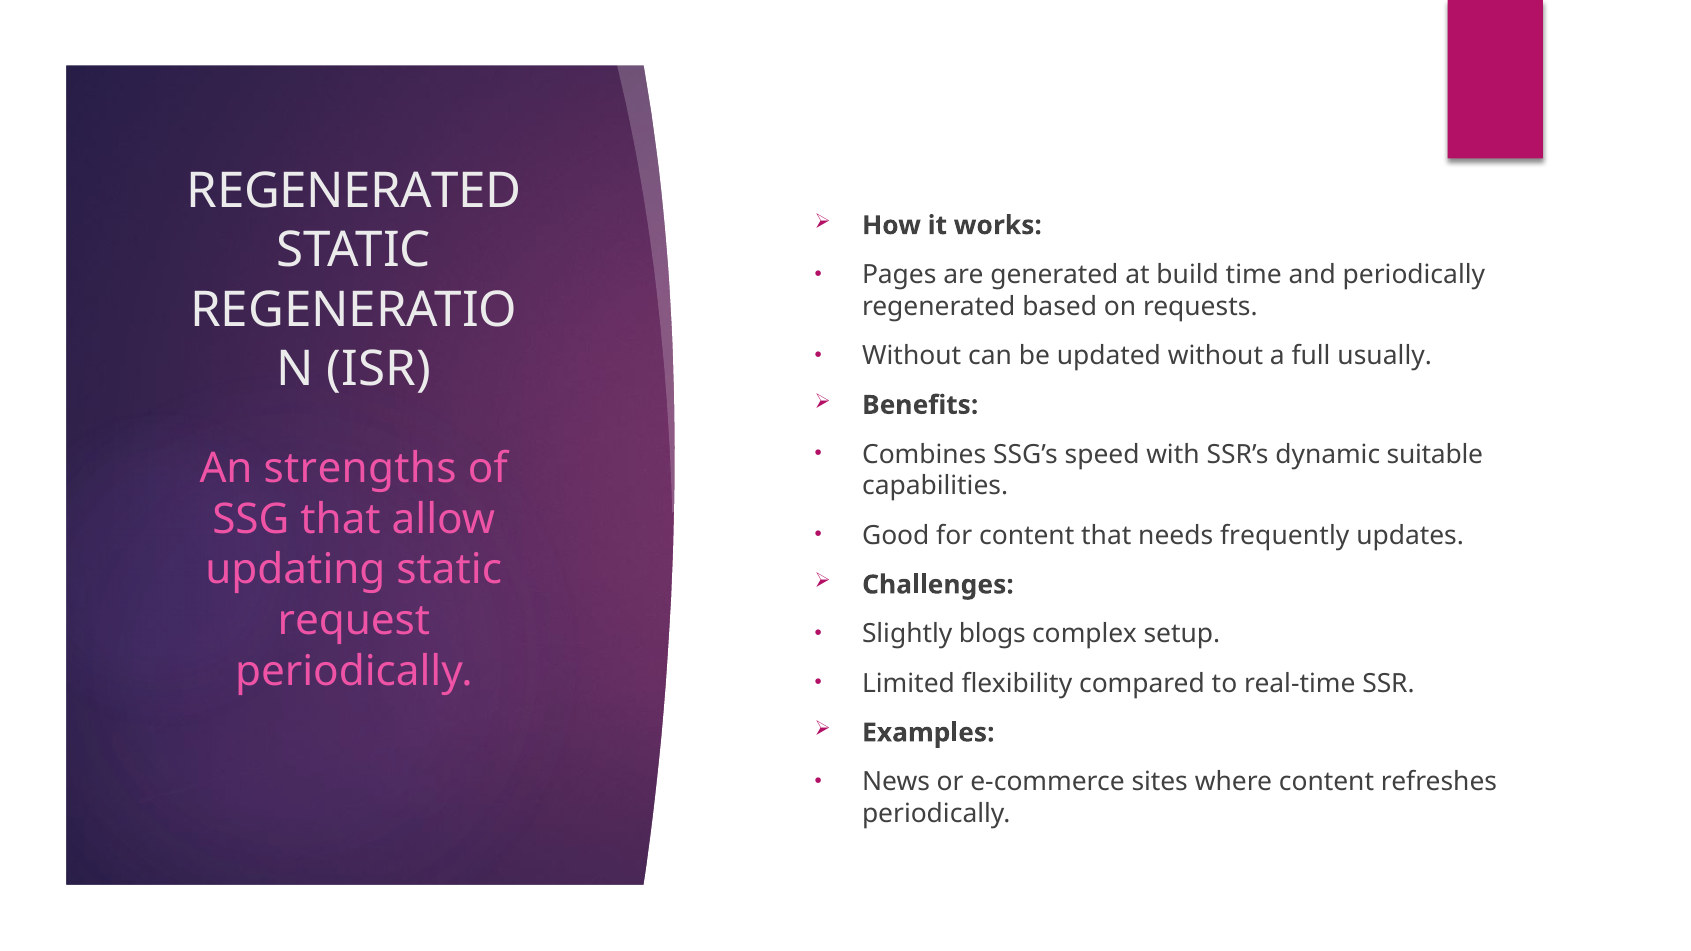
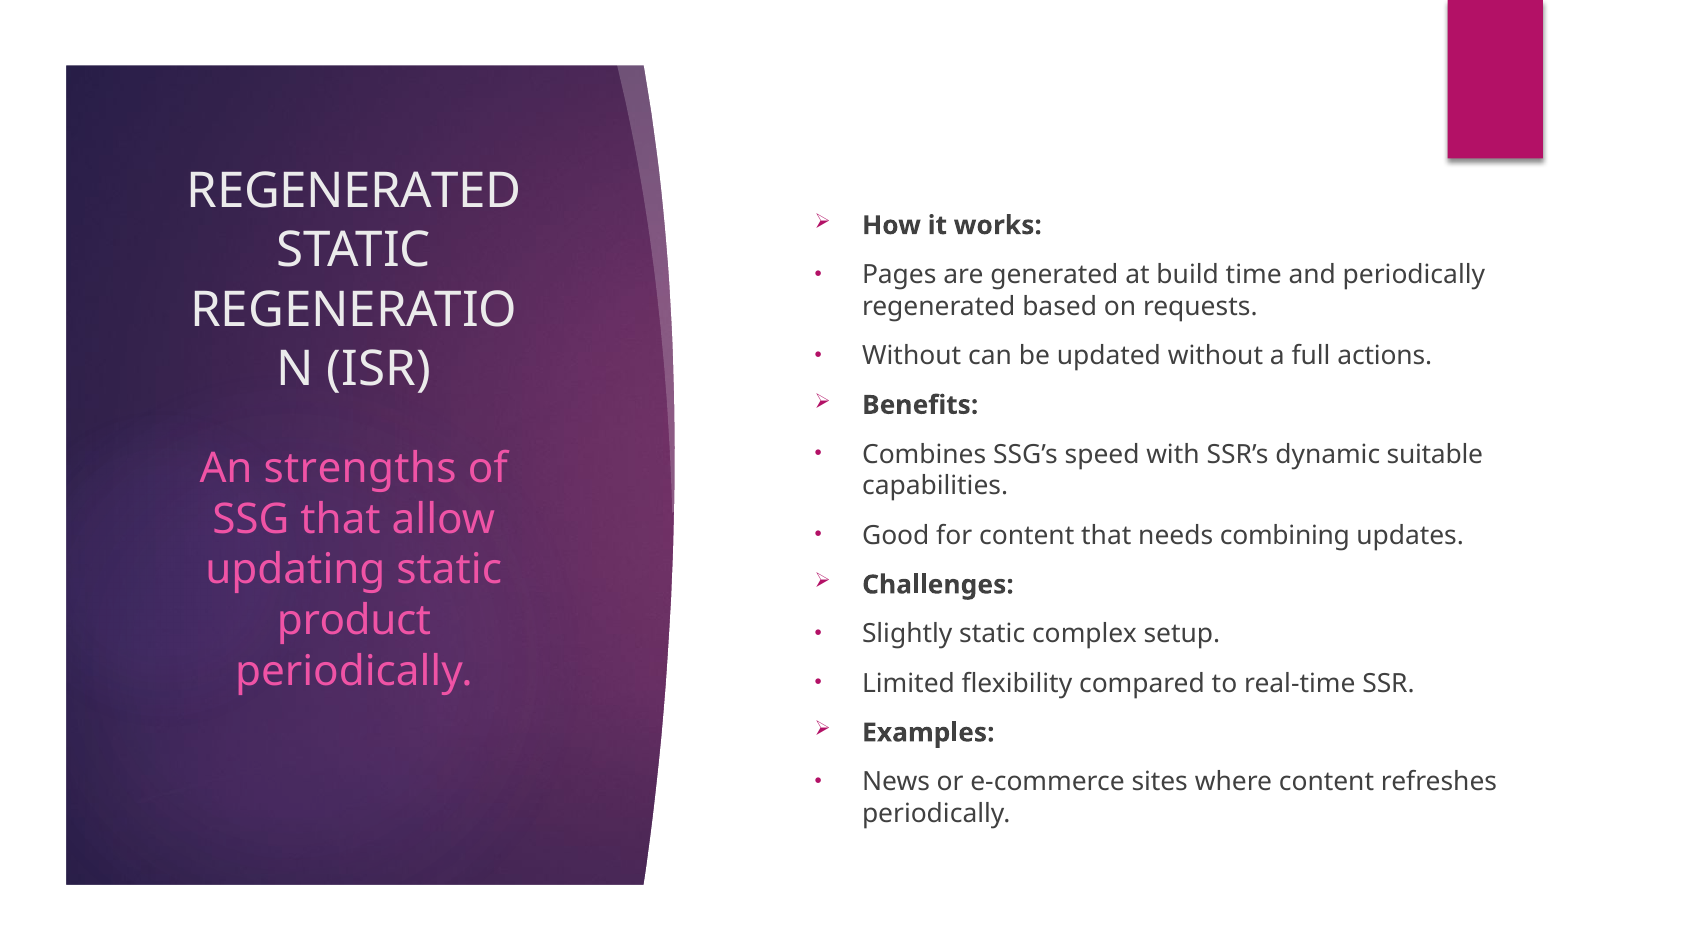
usually: usually -> actions (1385, 356)
frequently: frequently -> combining (1285, 536)
request: request -> product (354, 621)
Slightly blogs: blogs -> static (992, 634)
